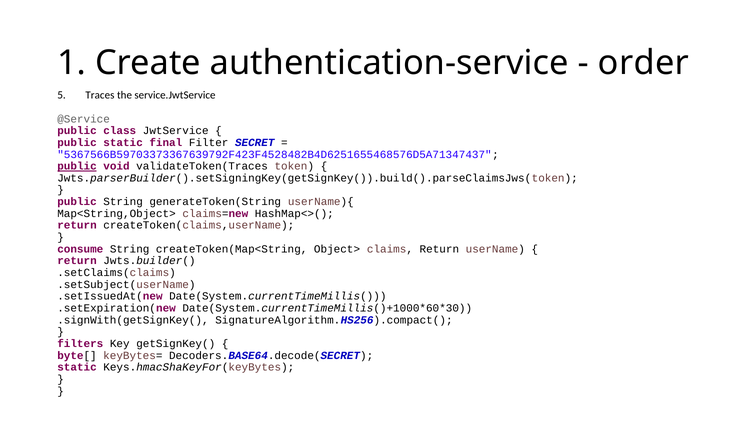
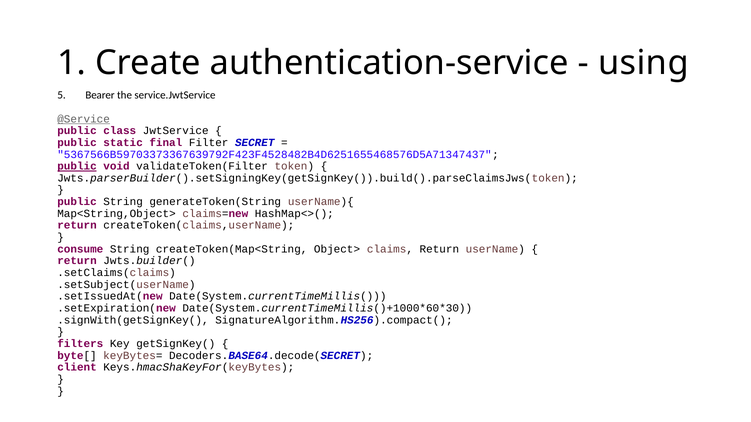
order: order -> using (644, 63)
Traces: Traces -> Bearer (100, 95)
@Service underline: none -> present (84, 119)
validateToken(Traces: validateToken(Traces -> validateToken(Filter (202, 166)
static: static -> client (77, 368)
